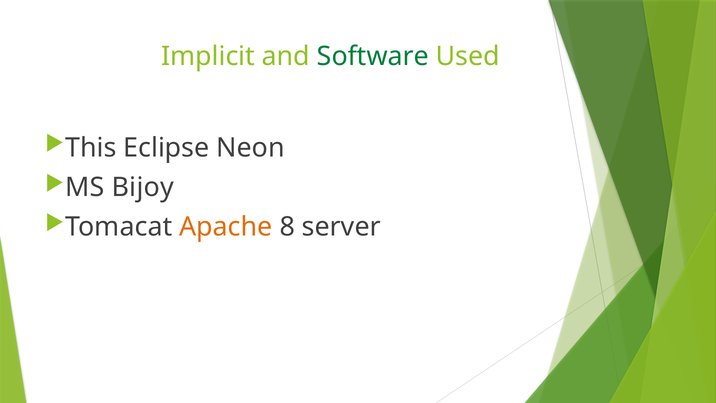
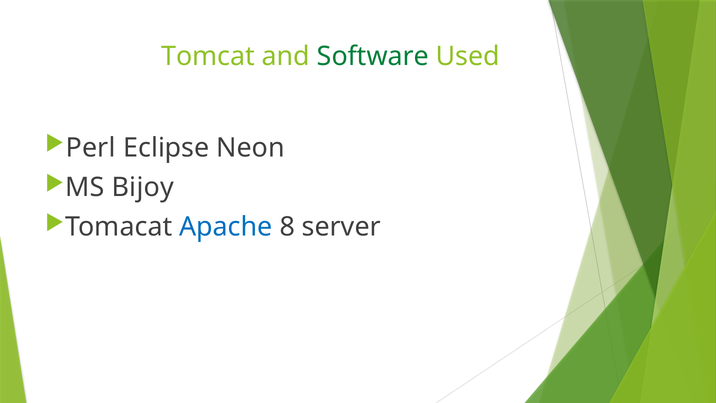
Implicit: Implicit -> Tomcat (208, 56)
This: This -> Perl (91, 148)
Apache colour: orange -> blue (226, 227)
